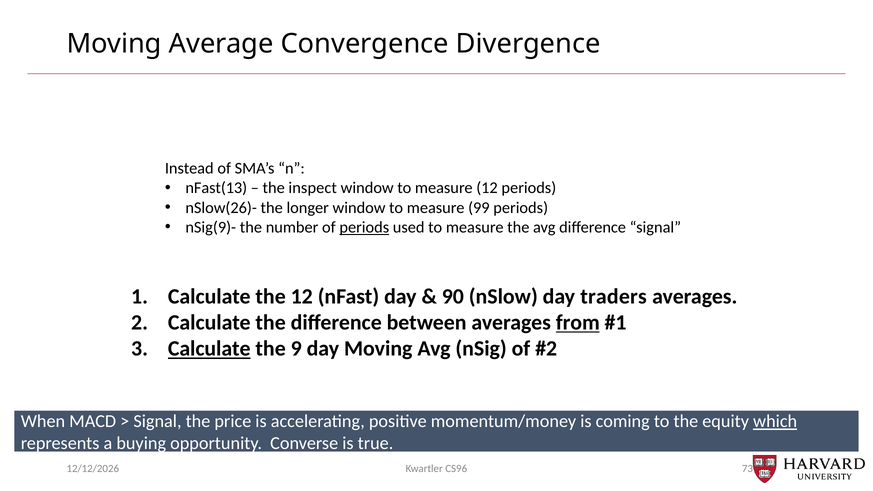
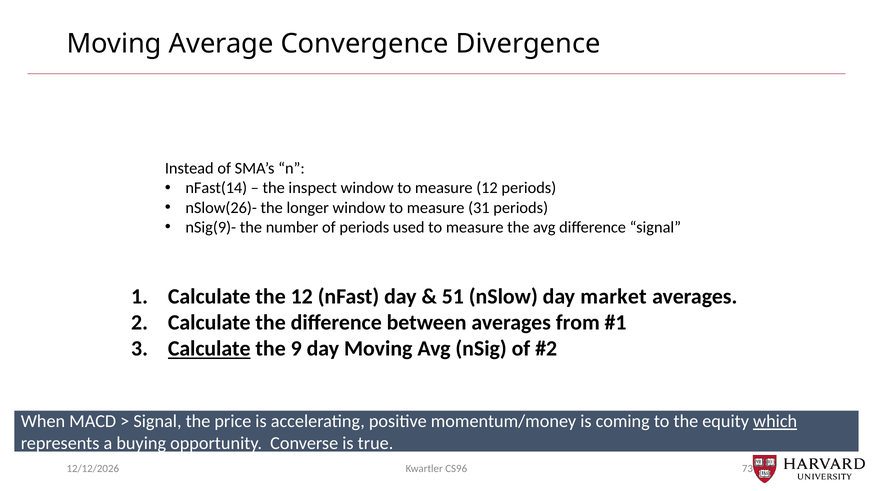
nFast(13: nFast(13 -> nFast(14 (216, 188)
99: 99 -> 31 (479, 208)
periods underline: present -> none (364, 227)
90: 90 -> 51 (453, 296)
traders: traders -> market (614, 296)
from underline: present -> none (578, 323)
